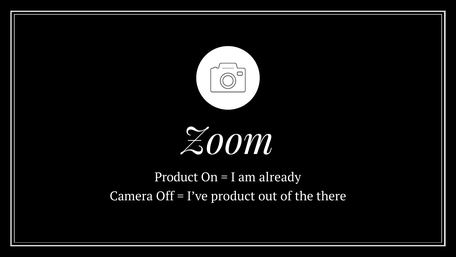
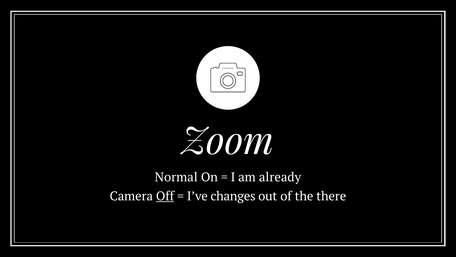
Product: Product -> Normal (176, 177)
Off underline: none -> present (165, 196)
I’ve product: product -> changes (233, 196)
